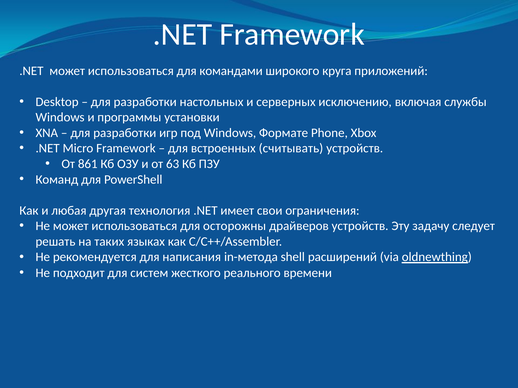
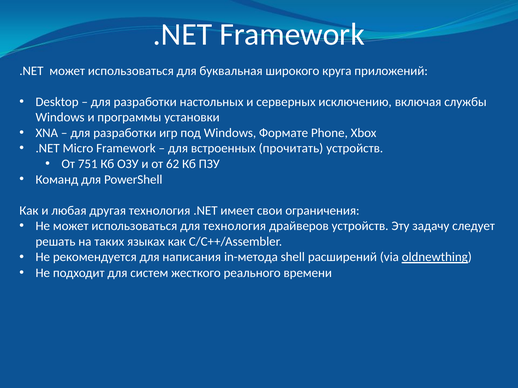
командами: командами -> буквальная (231, 71)
считывать: считывать -> прочитать (291, 149)
861: 861 -> 751 (88, 164)
63: 63 -> 62 (173, 164)
для осторожны: осторожны -> технология (235, 226)
